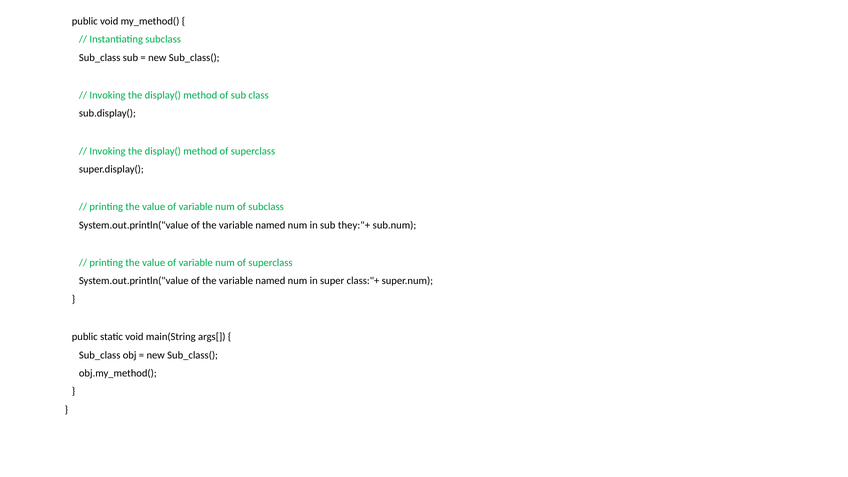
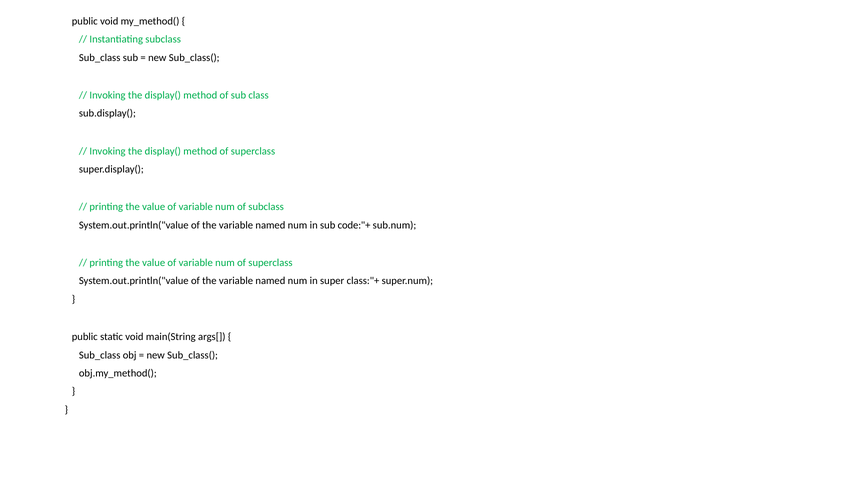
they:"+: they:"+ -> code:"+ (354, 225)
